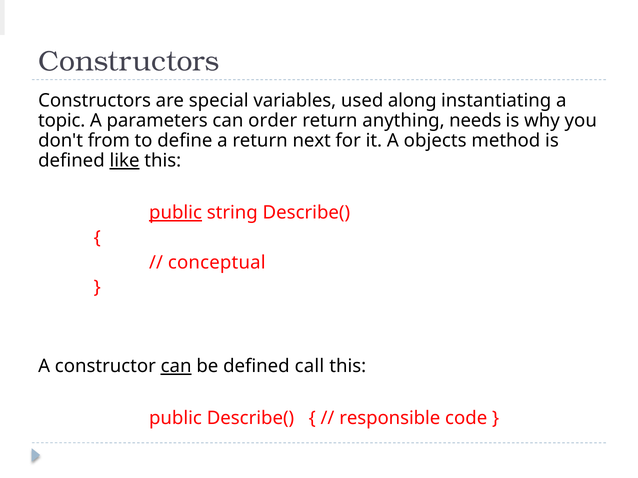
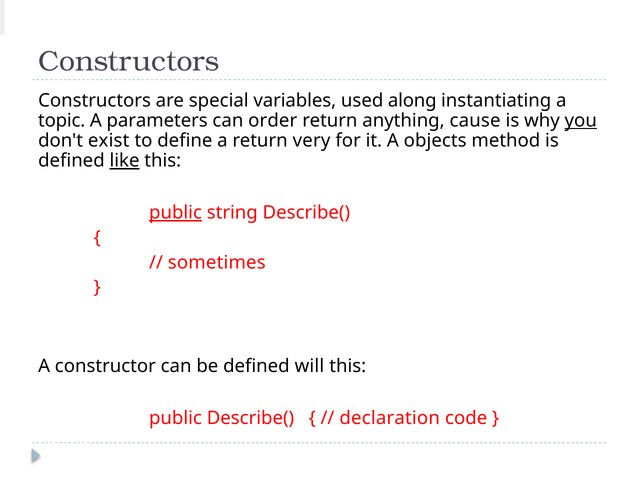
needs: needs -> cause (475, 121)
you underline: none -> present (581, 121)
from: from -> exist (109, 141)
next: next -> very (312, 141)
conceptual: conceptual -> sometimes (217, 263)
can underline: present -> none (176, 367)
call: call -> will (309, 367)
responsible: responsible -> declaration (390, 419)
